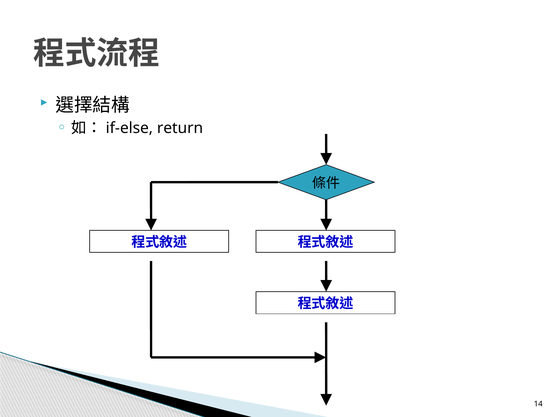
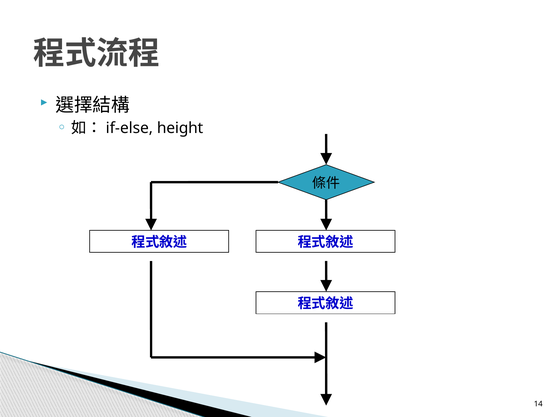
return: return -> height (180, 128)
